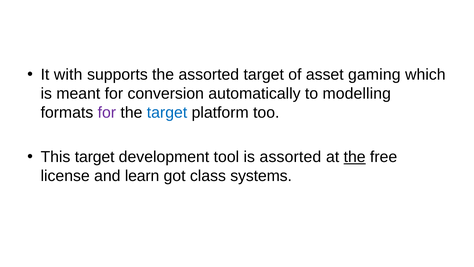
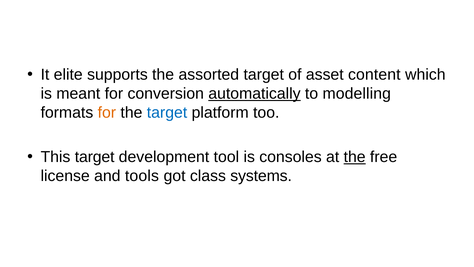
with: with -> elite (68, 75)
gaming: gaming -> content (374, 75)
automatically underline: none -> present (254, 94)
for colour: purple -> orange (107, 113)
is assorted: assorted -> consoles (290, 157)
learn: learn -> tools (142, 176)
